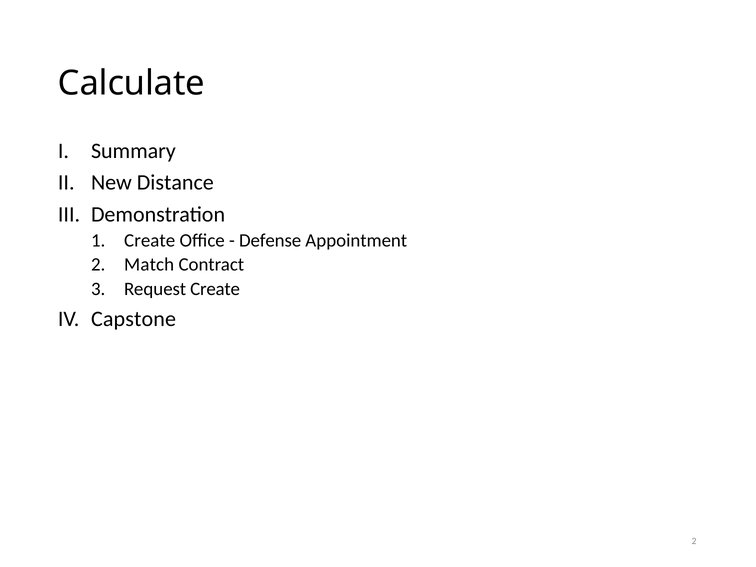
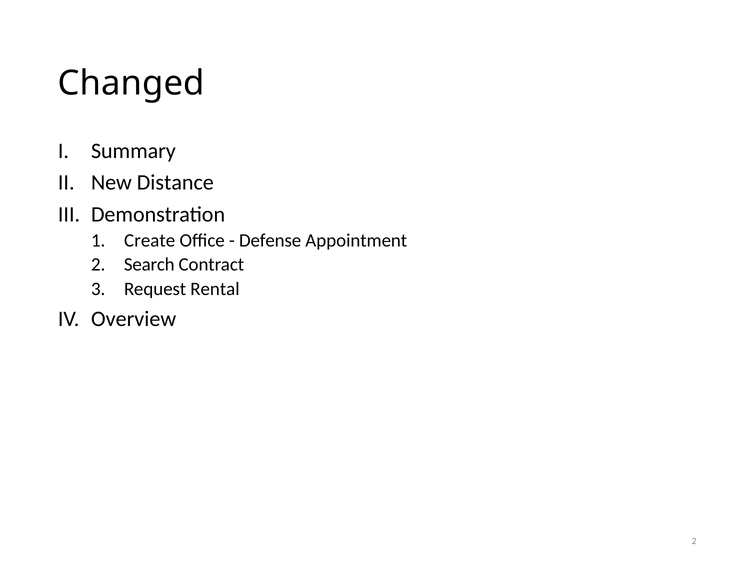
Calculate: Calculate -> Changed (131, 83)
Match: Match -> Search (149, 265)
Request Create: Create -> Rental (215, 289)
Capstone: Capstone -> Overview (134, 319)
